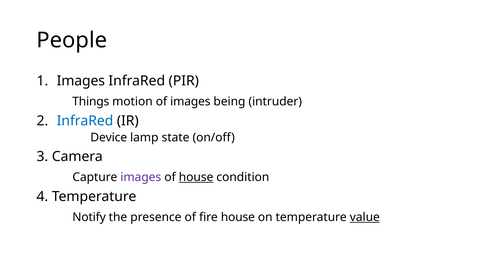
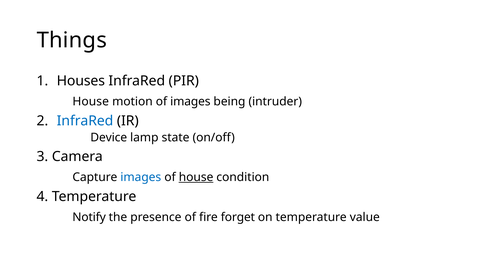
People: People -> Things (72, 40)
Images: Images -> Houses (81, 81)
Things: Things -> House (91, 102)
images colour: purple -> blue (141, 177)
fire house: house -> forget (238, 218)
value underline: present -> none (365, 218)
